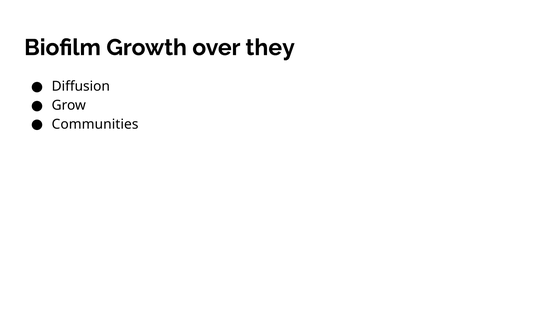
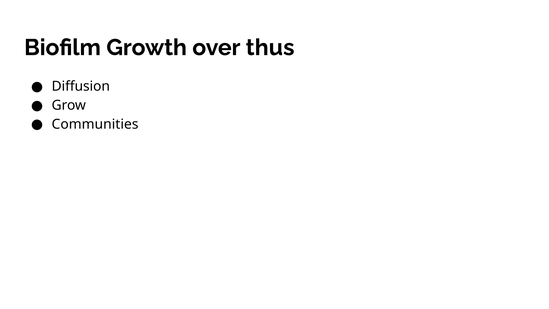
they: they -> thus (270, 48)
